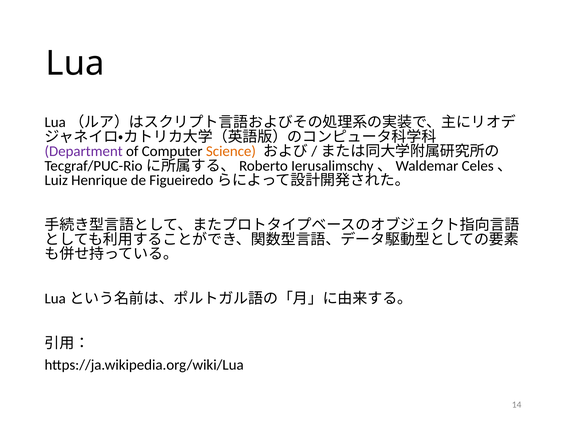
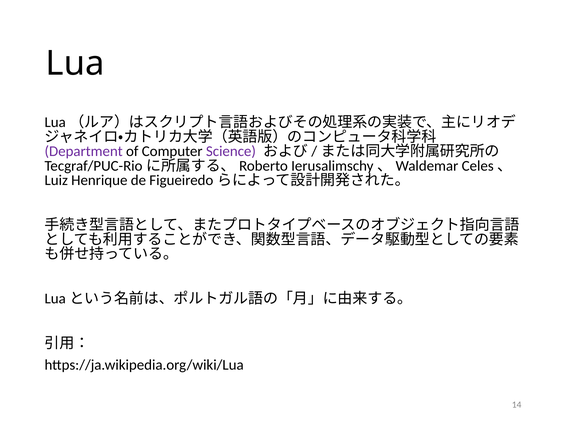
Science colour: orange -> purple (231, 152)
